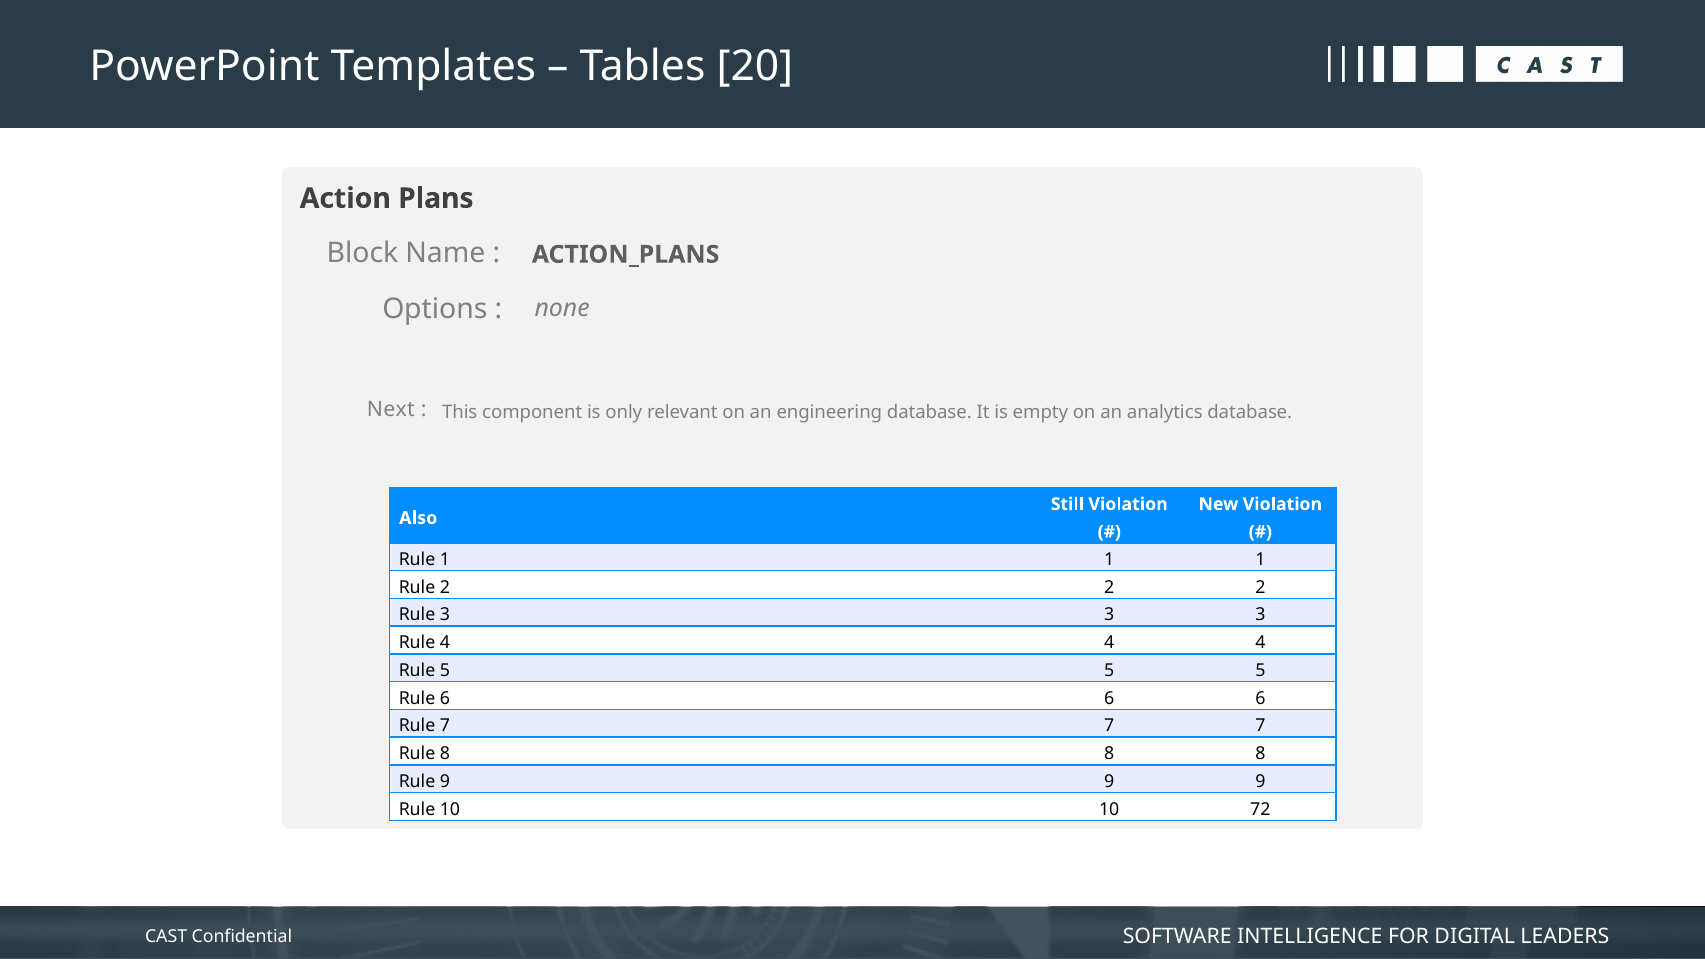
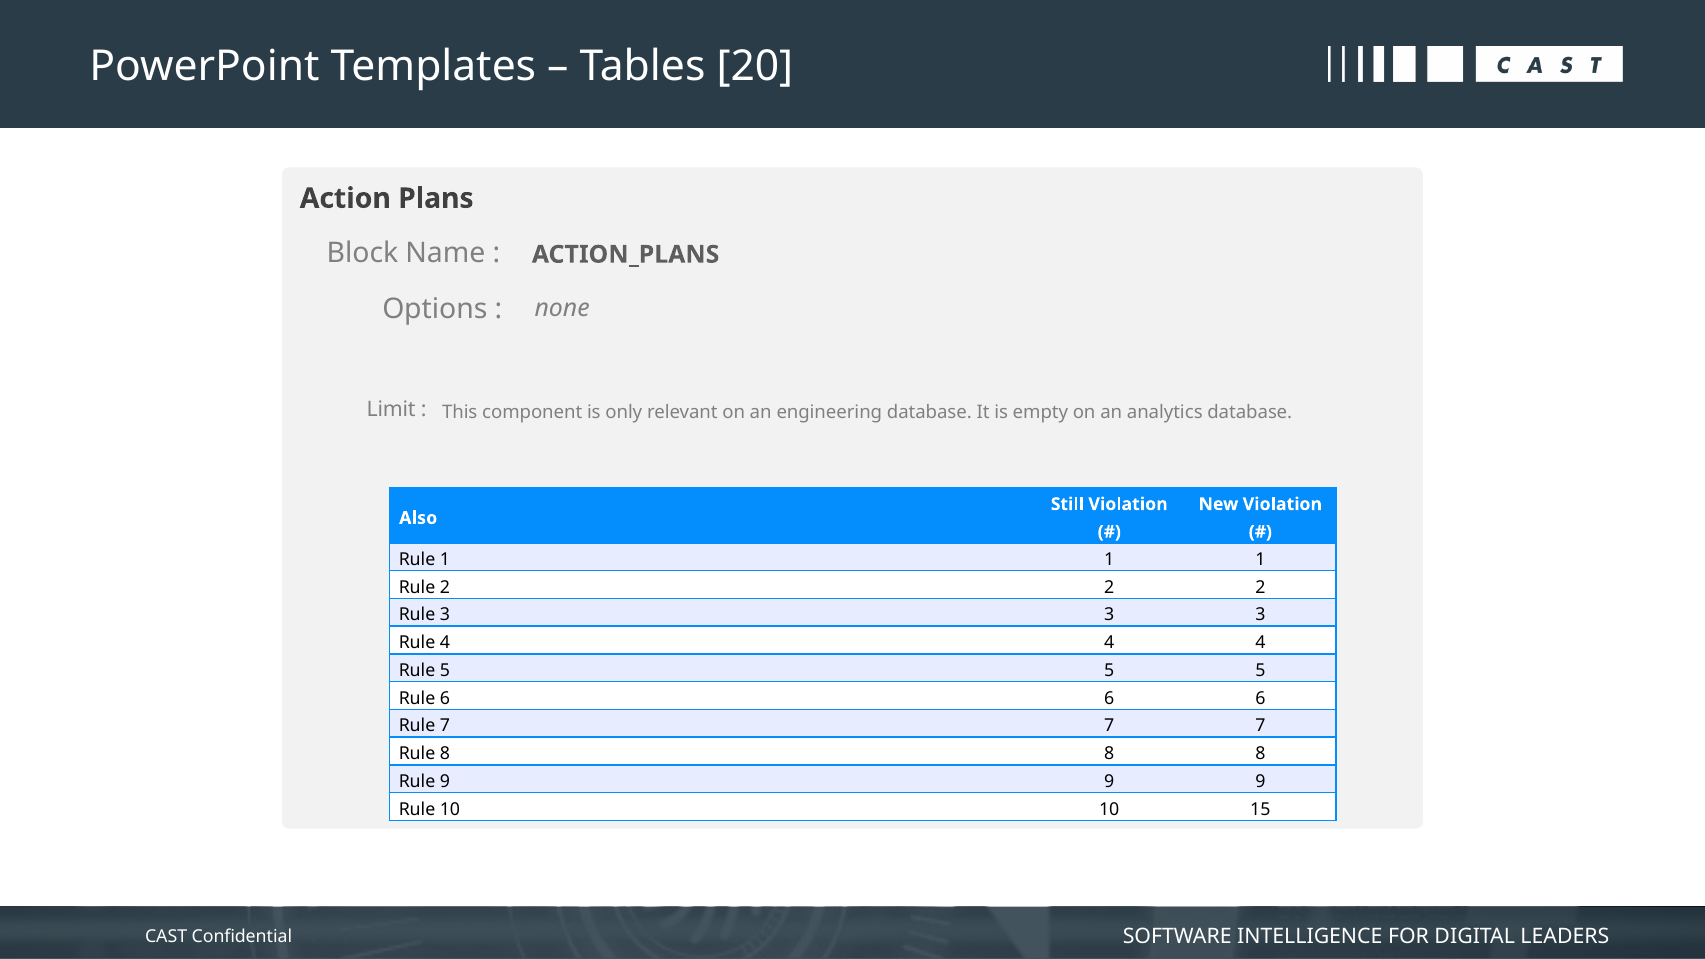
Next: Next -> Limit (391, 409)
72: 72 -> 15 (1260, 809)
